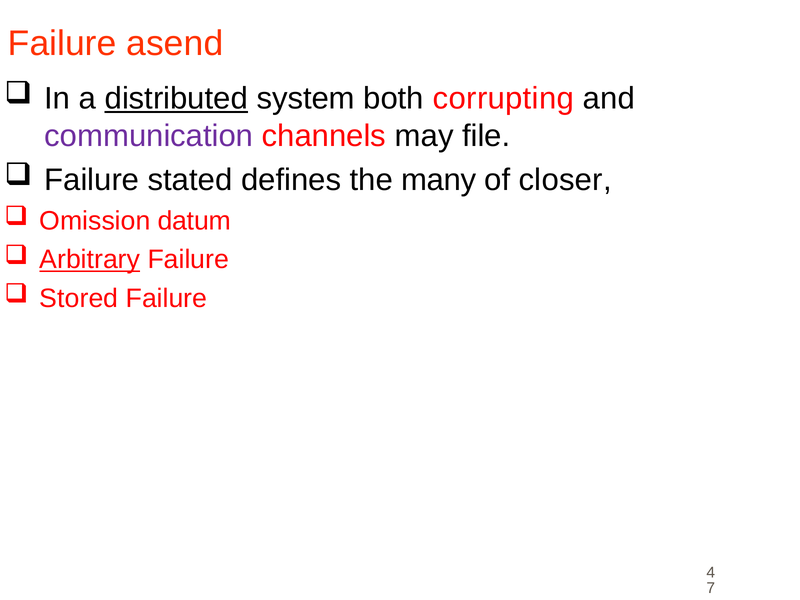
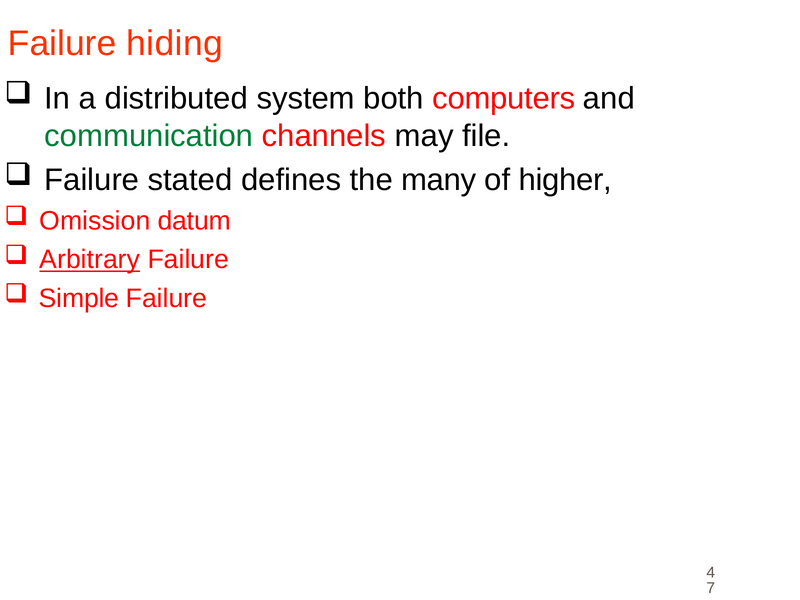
asend: asend -> hiding (175, 44)
distributed underline: present -> none (176, 98)
corrupting: corrupting -> computers (504, 98)
communication colour: purple -> green (149, 136)
closer: closer -> higher (565, 180)
Stored: Stored -> Simple (79, 298)
